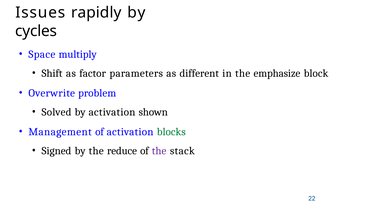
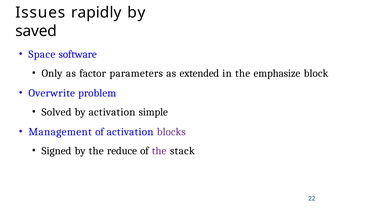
cycles: cycles -> saved (36, 31)
multiply: multiply -> software (78, 54)
Shift: Shift -> Only (52, 73)
different: different -> extended (199, 73)
shown: shown -> simple (153, 112)
blocks colour: green -> purple (171, 132)
